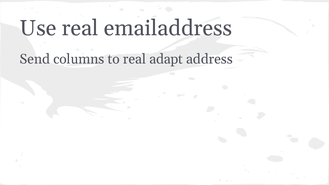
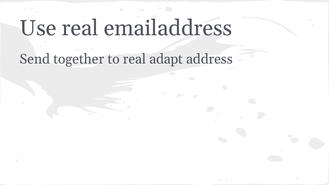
columns: columns -> together (79, 59)
